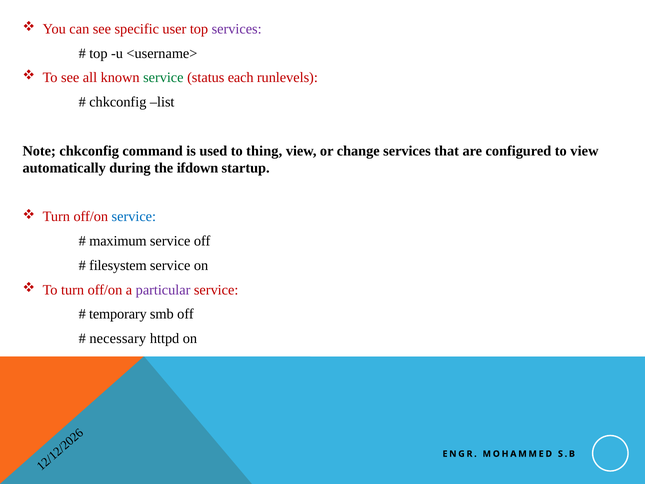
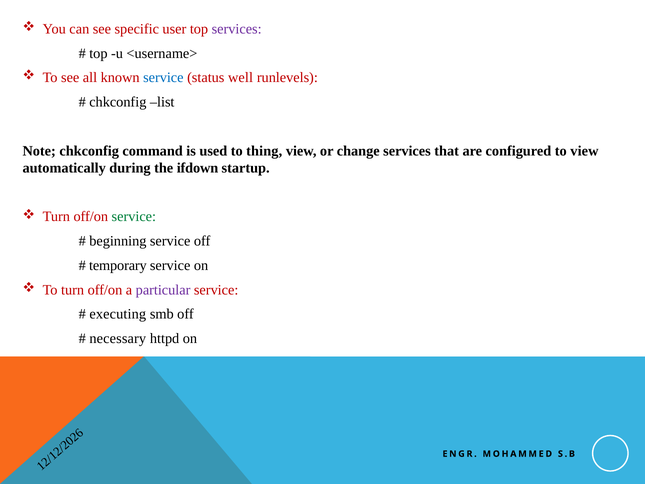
service colour: green -> blue (163, 78)
each: each -> well (241, 78)
service colour: blue -> green (134, 217)
maximum: maximum -> beginning (118, 241)
filesystem: filesystem -> temporary (118, 265)
temporary: temporary -> executing (118, 314)
